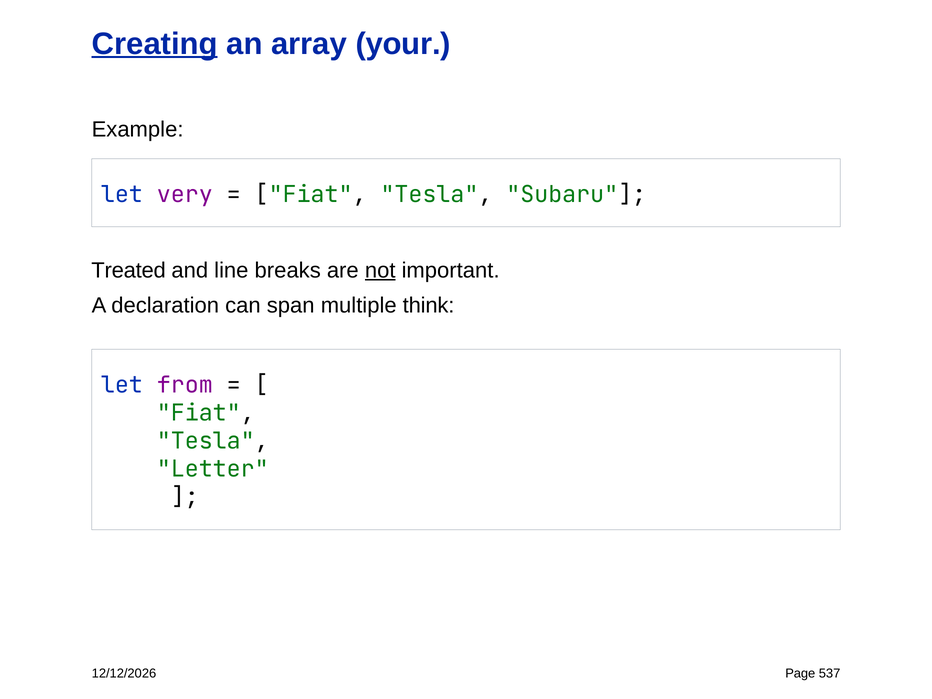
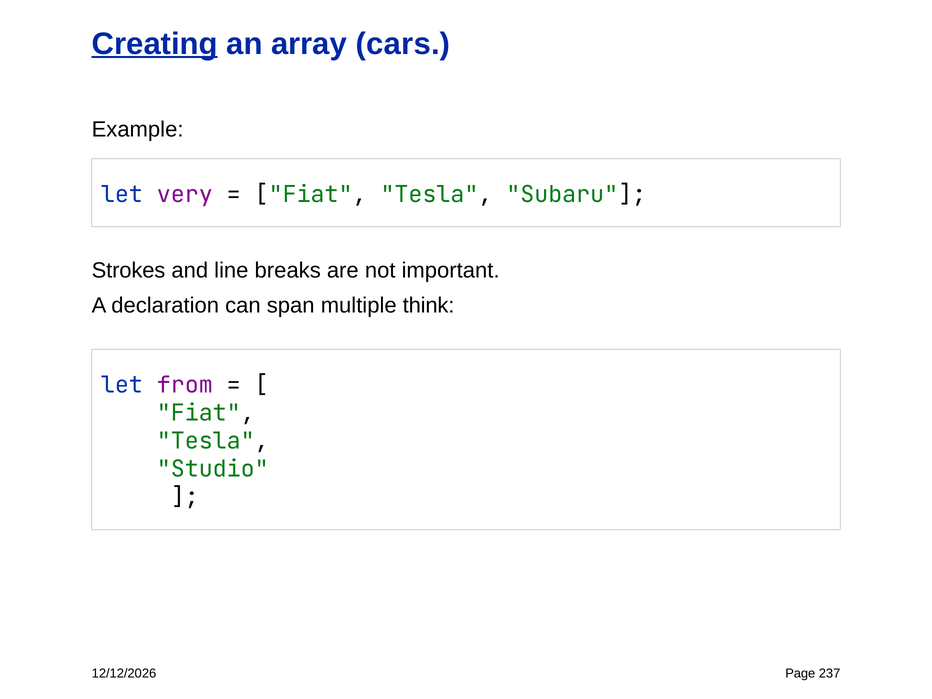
your: your -> cars (403, 44)
Treated: Treated -> Strokes (129, 270)
not underline: present -> none (380, 270)
Letter: Letter -> Studio (213, 469)
537: 537 -> 237 (830, 674)
